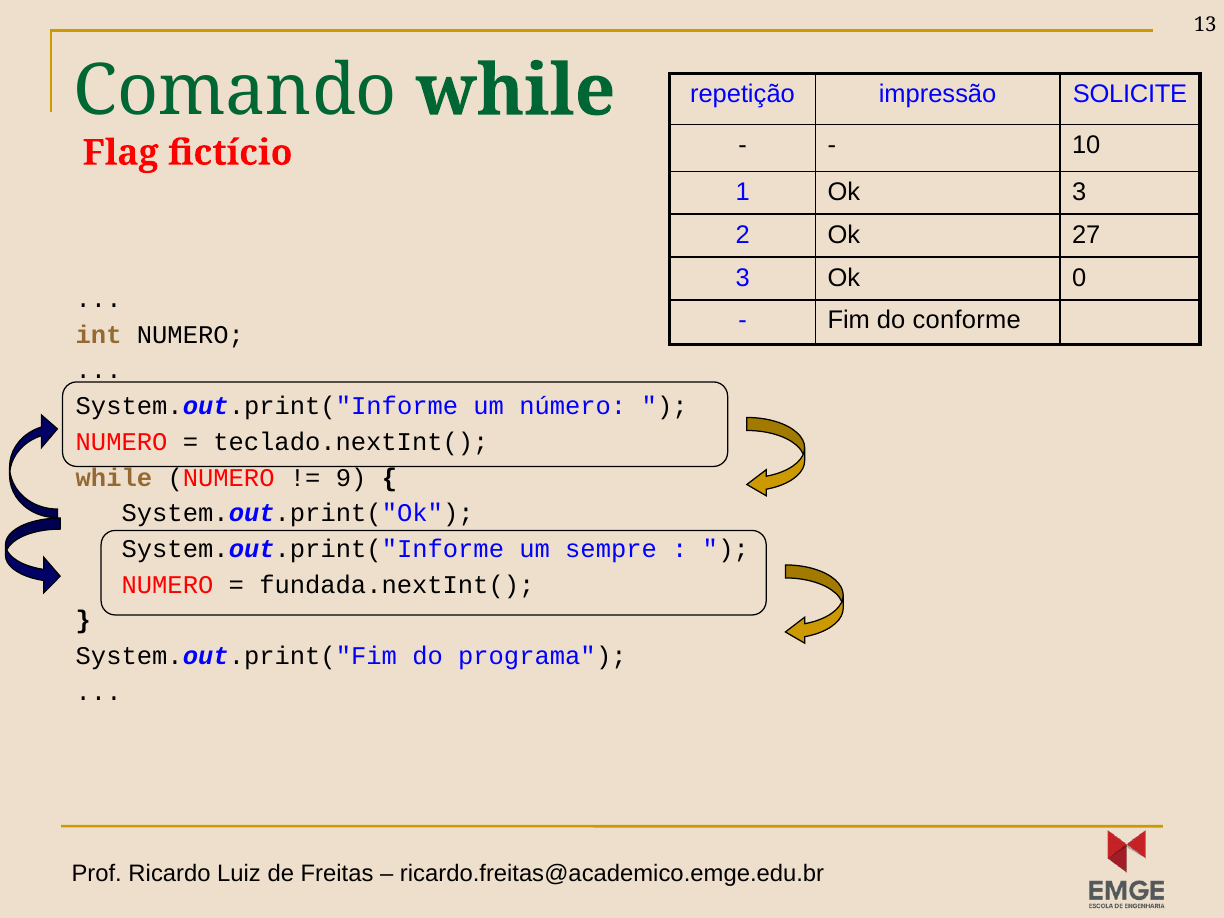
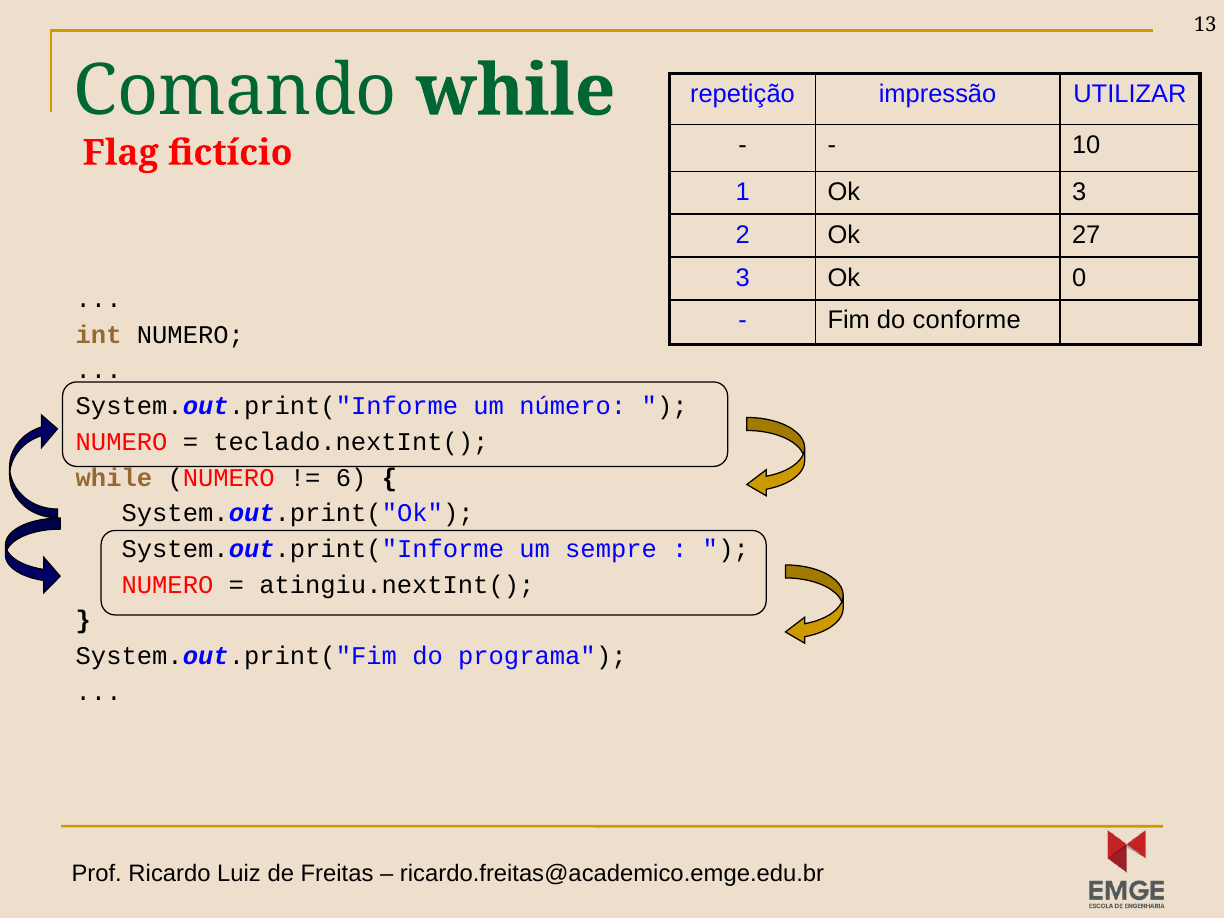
SOLICITE: SOLICITE -> UTILIZAR (1130, 94)
9: 9 -> 6 (351, 478)
fundada.nextInt(: fundada.nextInt( -> atingiu.nextInt( (397, 585)
